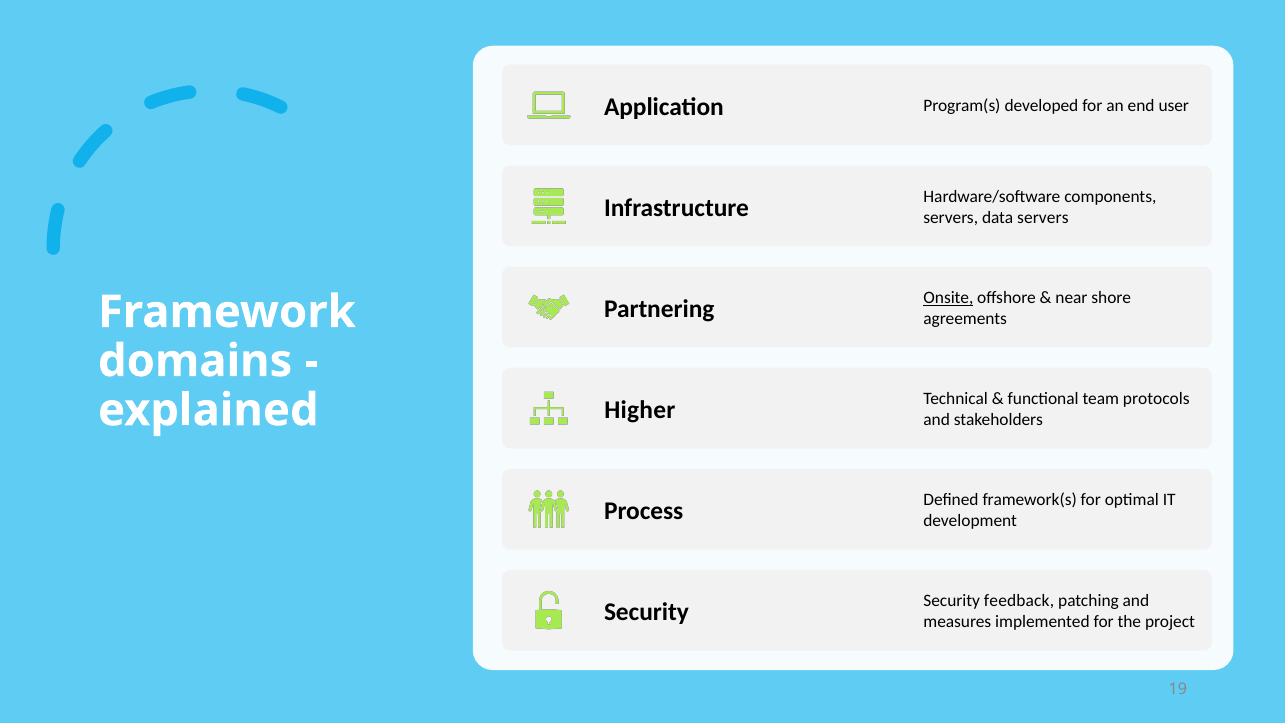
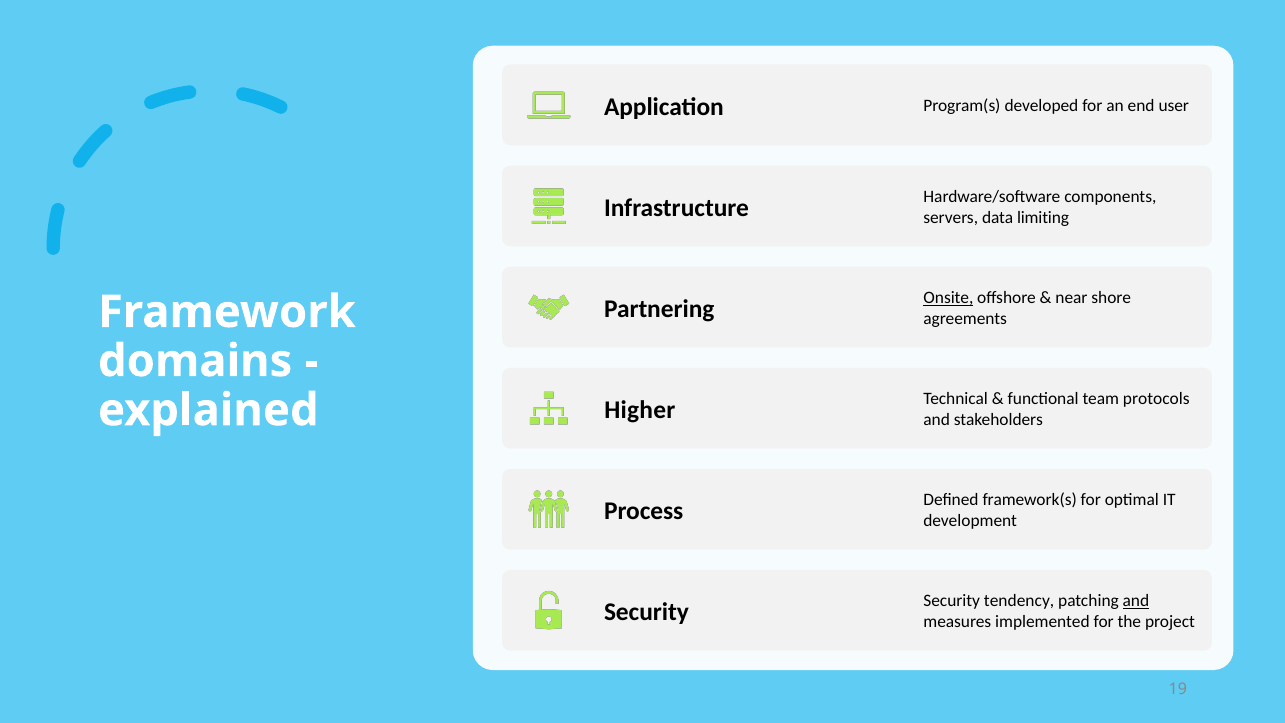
data servers: servers -> limiting (1043, 218)
feedback: feedback -> tendency (1019, 601)
and underline: none -> present (1136, 601)
